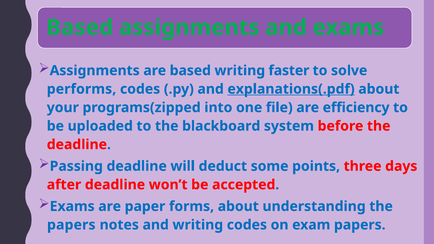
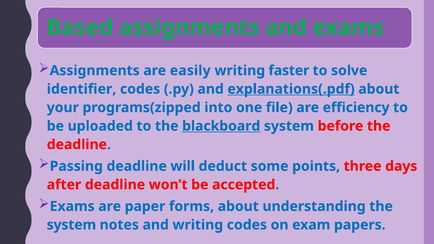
are based: based -> easily (190, 71)
performs: performs -> identifier (82, 89)
blackboard underline: none -> present (221, 126)
papers: papers -> system (71, 225)
